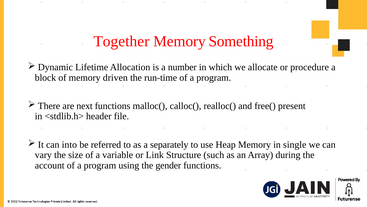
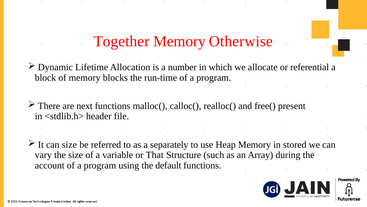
Something: Something -> Otherwise (241, 41)
procedure: procedure -> referential (310, 67)
driven: driven -> blocks (115, 77)
can into: into -> size (69, 144)
single: single -> stored (295, 144)
Link: Link -> That (155, 155)
gender: gender -> default (168, 165)
